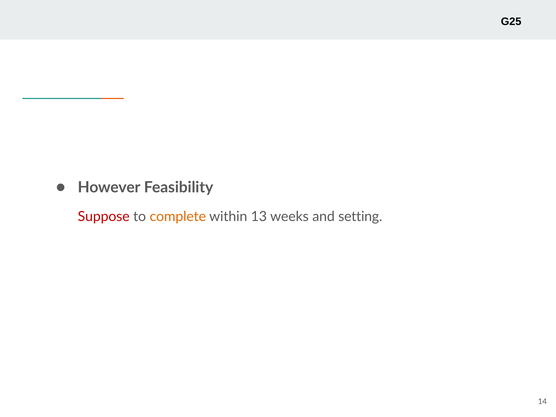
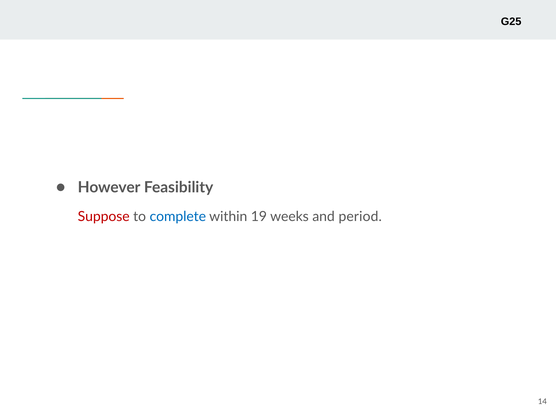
complete colour: orange -> blue (178, 217)
13: 13 -> 19 (259, 217)
setting: setting -> period (360, 217)
